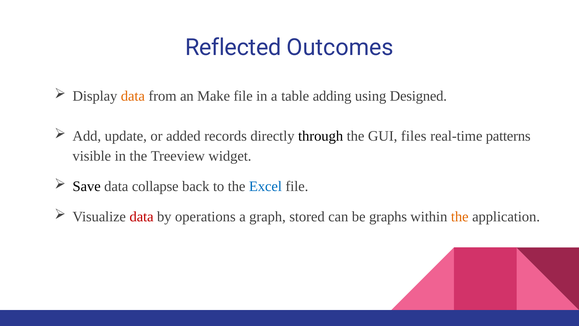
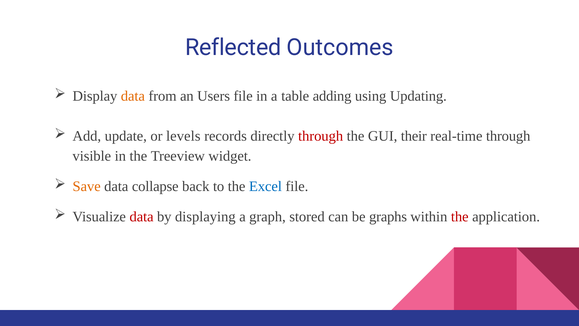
Make: Make -> Users (214, 96)
Designed: Designed -> Updating (418, 96)
added: added -> levels (183, 136)
through colour: black -> red (321, 136)
files: files -> their (414, 136)
real-time patterns: patterns -> through (508, 136)
Save colour: black -> orange (87, 186)
operations: operations -> displaying (205, 217)
the colour: orange -> red (460, 217)
